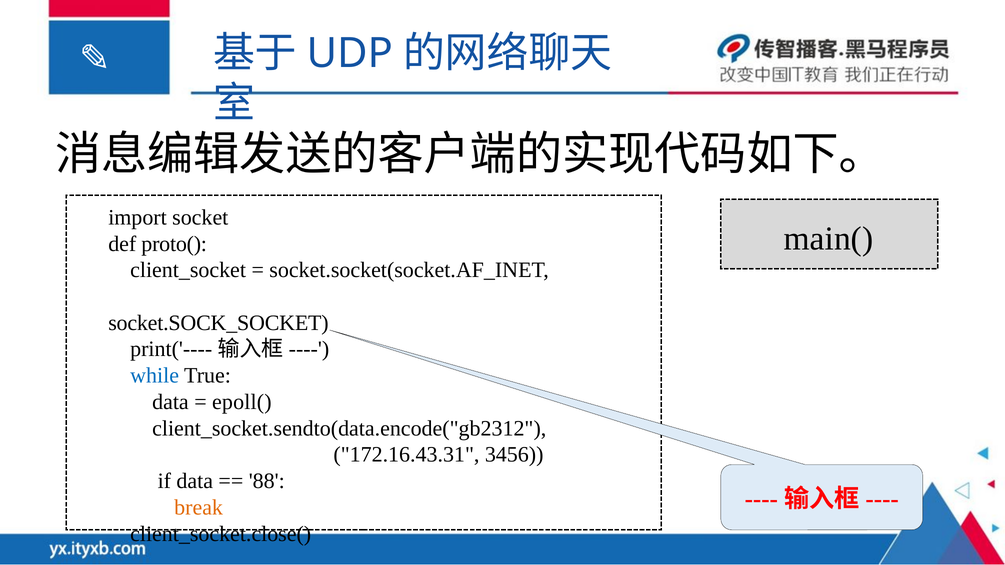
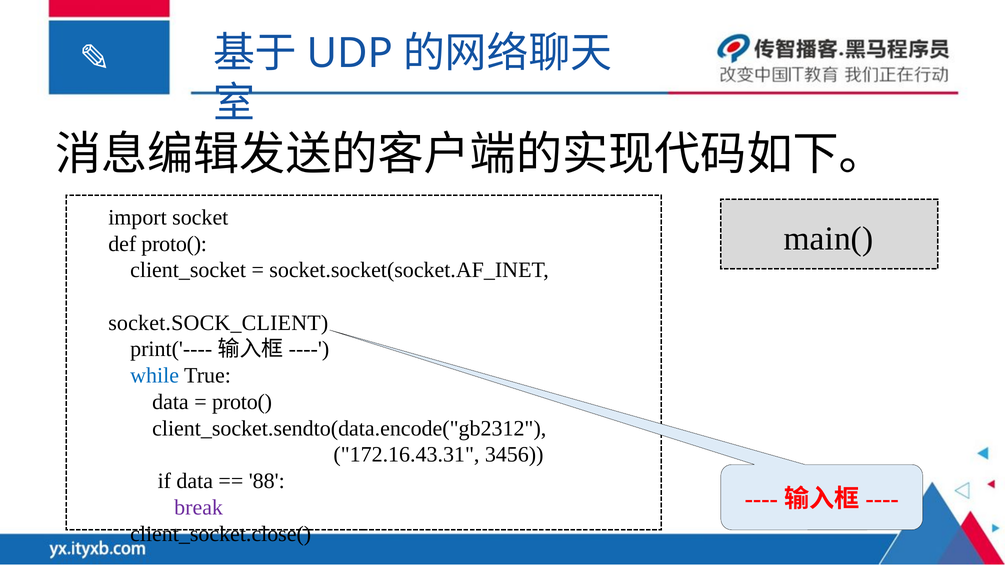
socket.SOCK_SOCKET: socket.SOCK_SOCKET -> socket.SOCK_CLIENT (218, 323)
epoll(: epoll( -> proto( (242, 402)
break colour: orange -> purple (199, 508)
